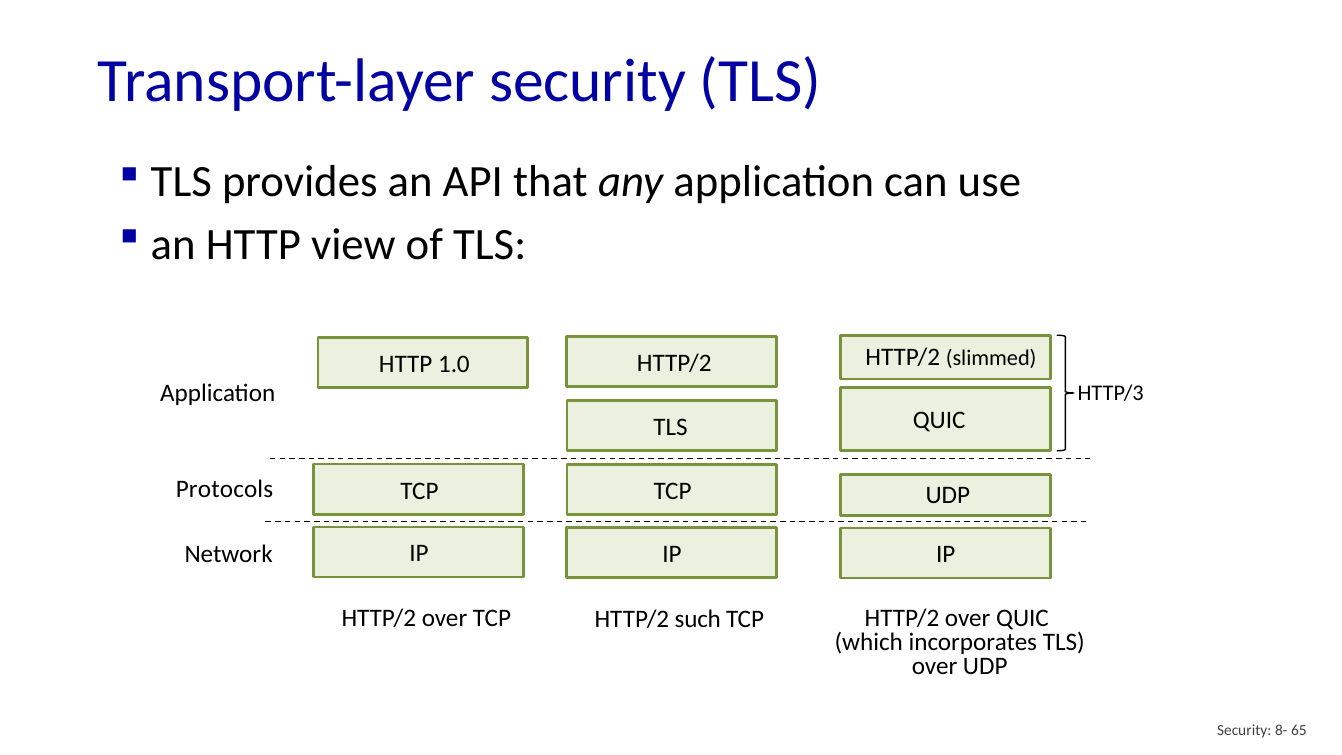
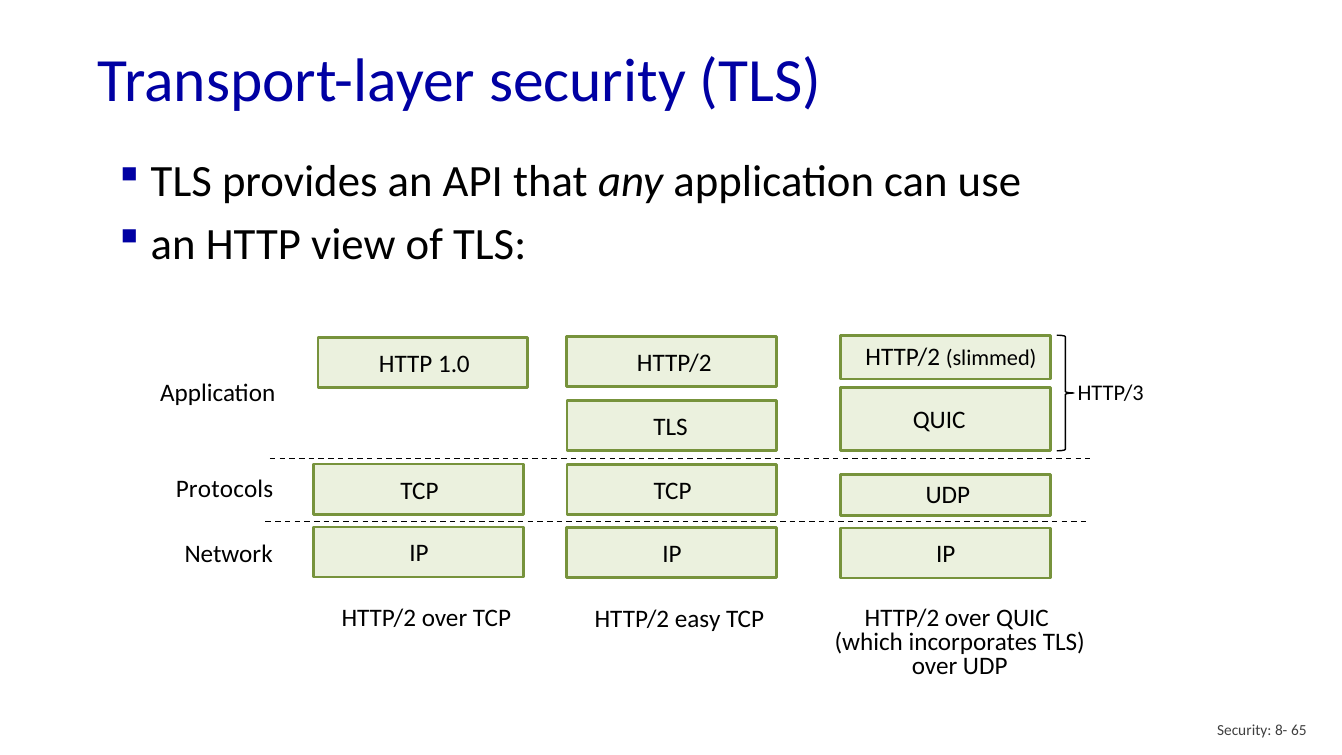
such: such -> easy (698, 619)
